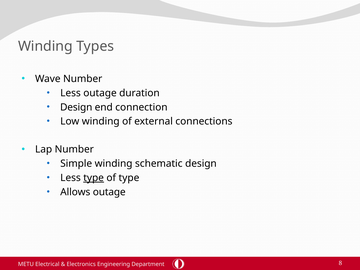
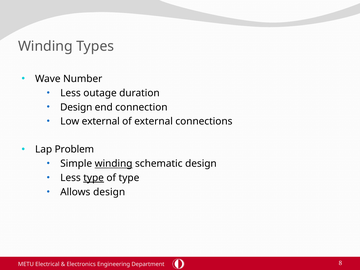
Low winding: winding -> external (101, 121)
Lap Number: Number -> Problem (74, 149)
winding underline: none -> present (114, 164)
Allows outage: outage -> design (109, 192)
